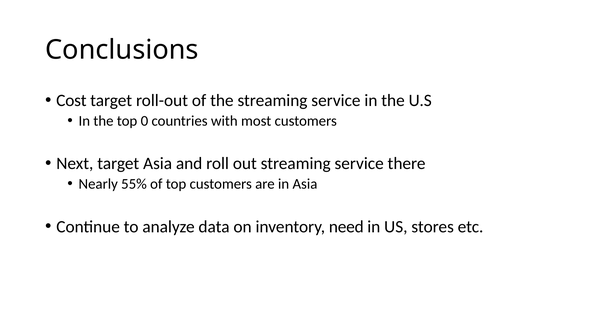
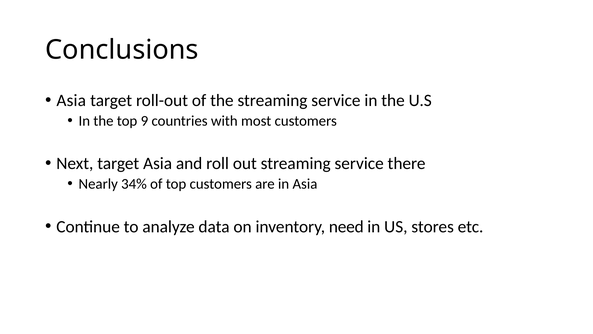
Cost: Cost -> Asia (71, 100)
0: 0 -> 9 (144, 121)
55%: 55% -> 34% (134, 184)
